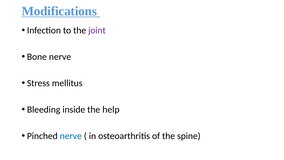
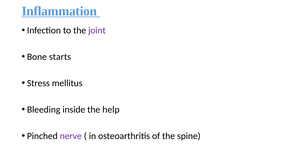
Modifications: Modifications -> Inflammation (59, 11)
Bone nerve: nerve -> starts (60, 57)
nerve colour: blue -> purple (71, 136)
